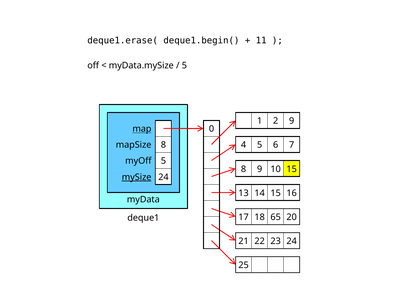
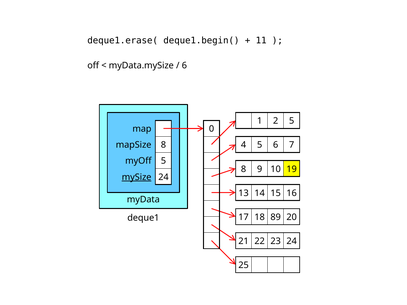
5: 5 -> 6 (184, 66)
2 9: 9 -> 5 (292, 121)
map underline: present -> none (142, 129)
10 15: 15 -> 19 (292, 169)
65: 65 -> 89 (276, 217)
